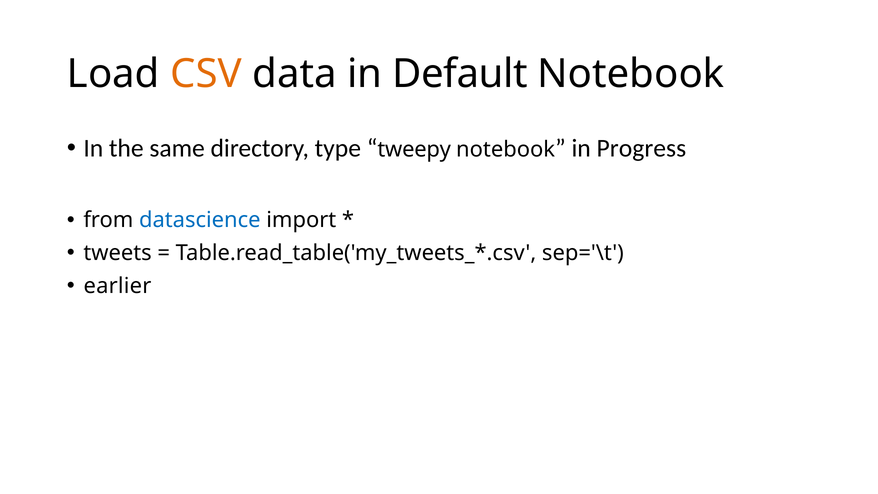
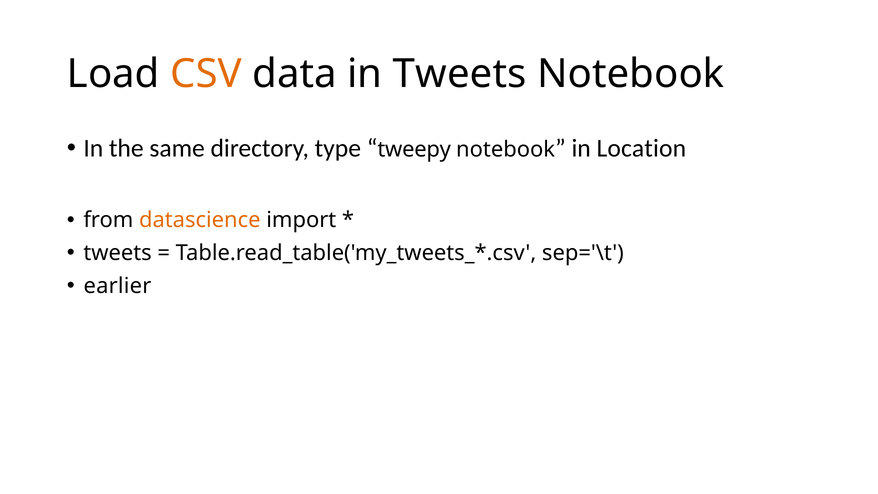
in Default: Default -> Tweets (460, 74)
Progress: Progress -> Location (641, 148)
datascience colour: blue -> orange (200, 220)
